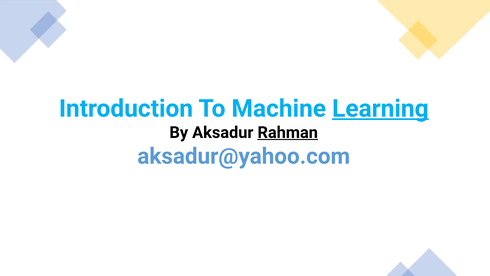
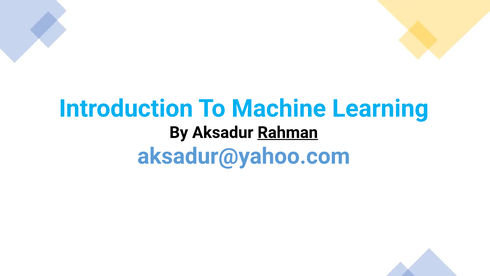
Learning underline: present -> none (380, 108)
